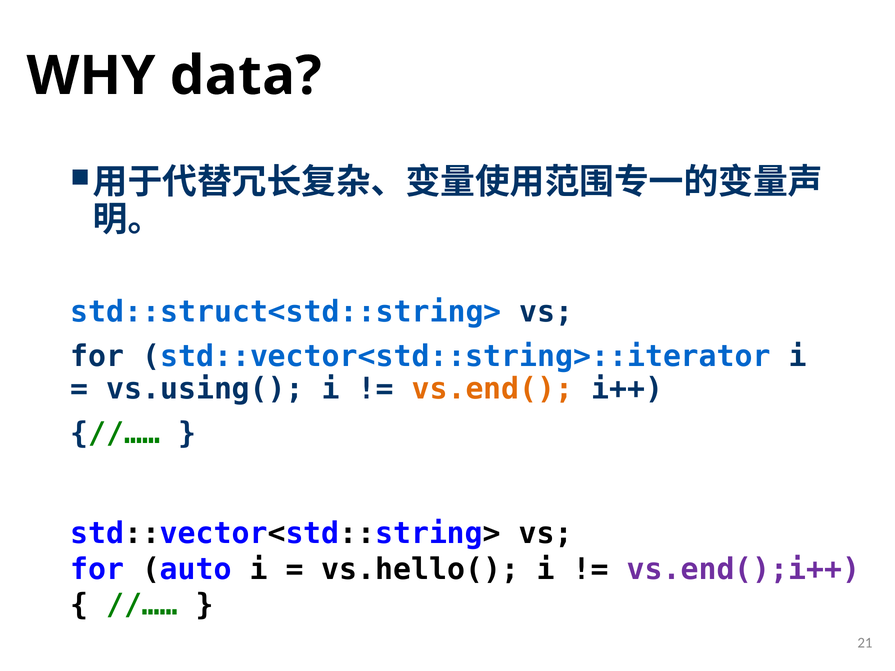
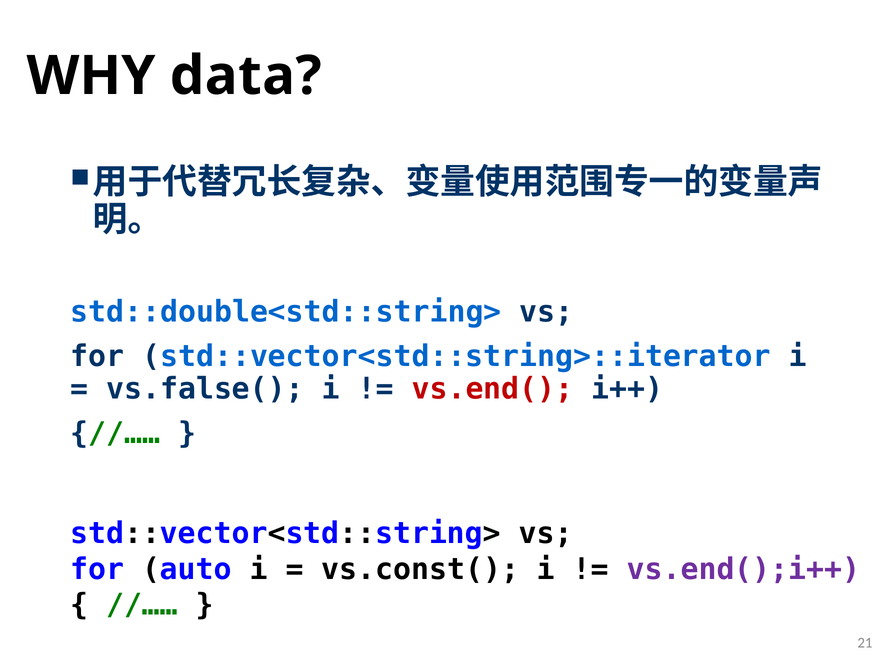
std::struct<std::string>: std::struct<std::string> -> std::double<std::string> (286, 312)
vs.using(: vs.using( -> vs.false( (205, 389)
vs.end( colour: orange -> red (492, 389)
vs.hello(: vs.hello( -> vs.const( (420, 569)
